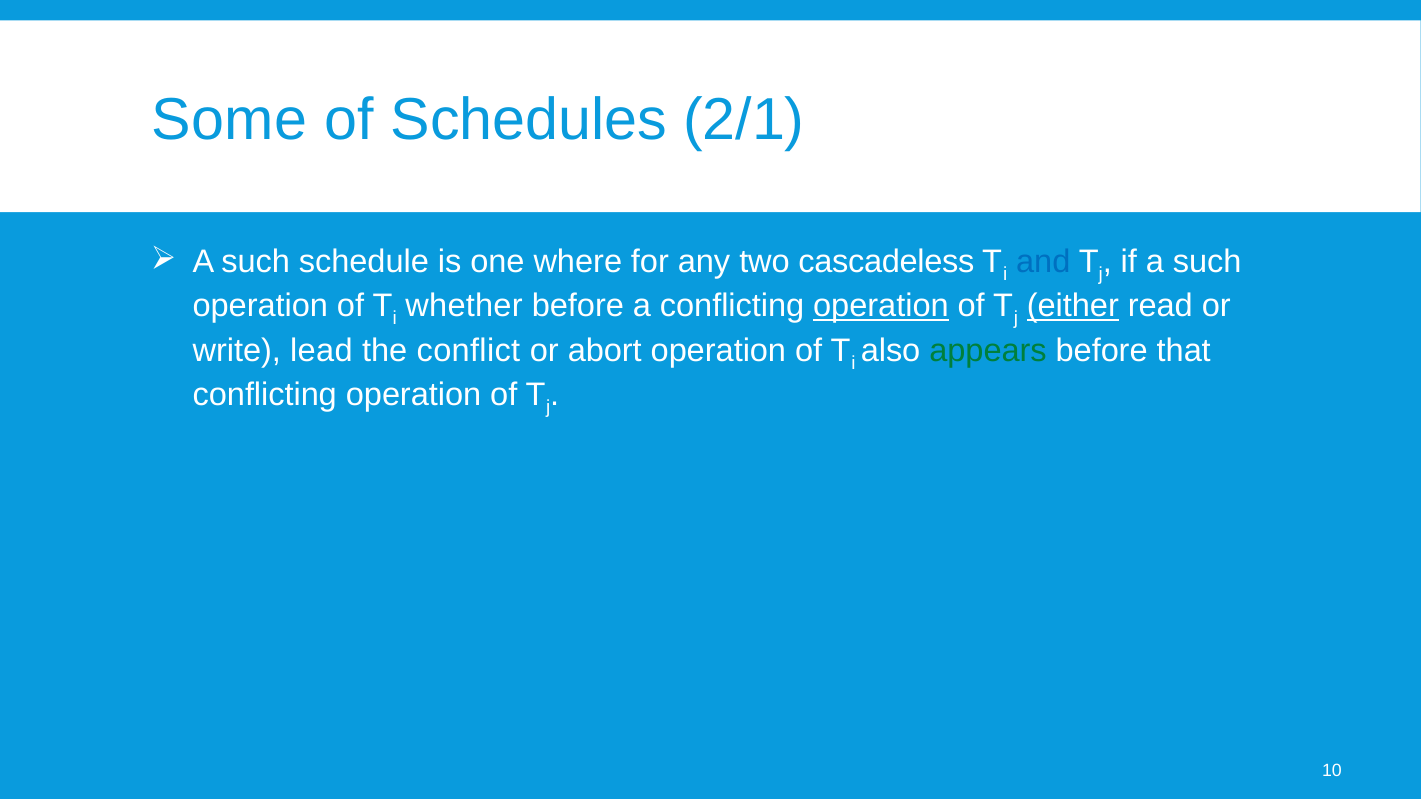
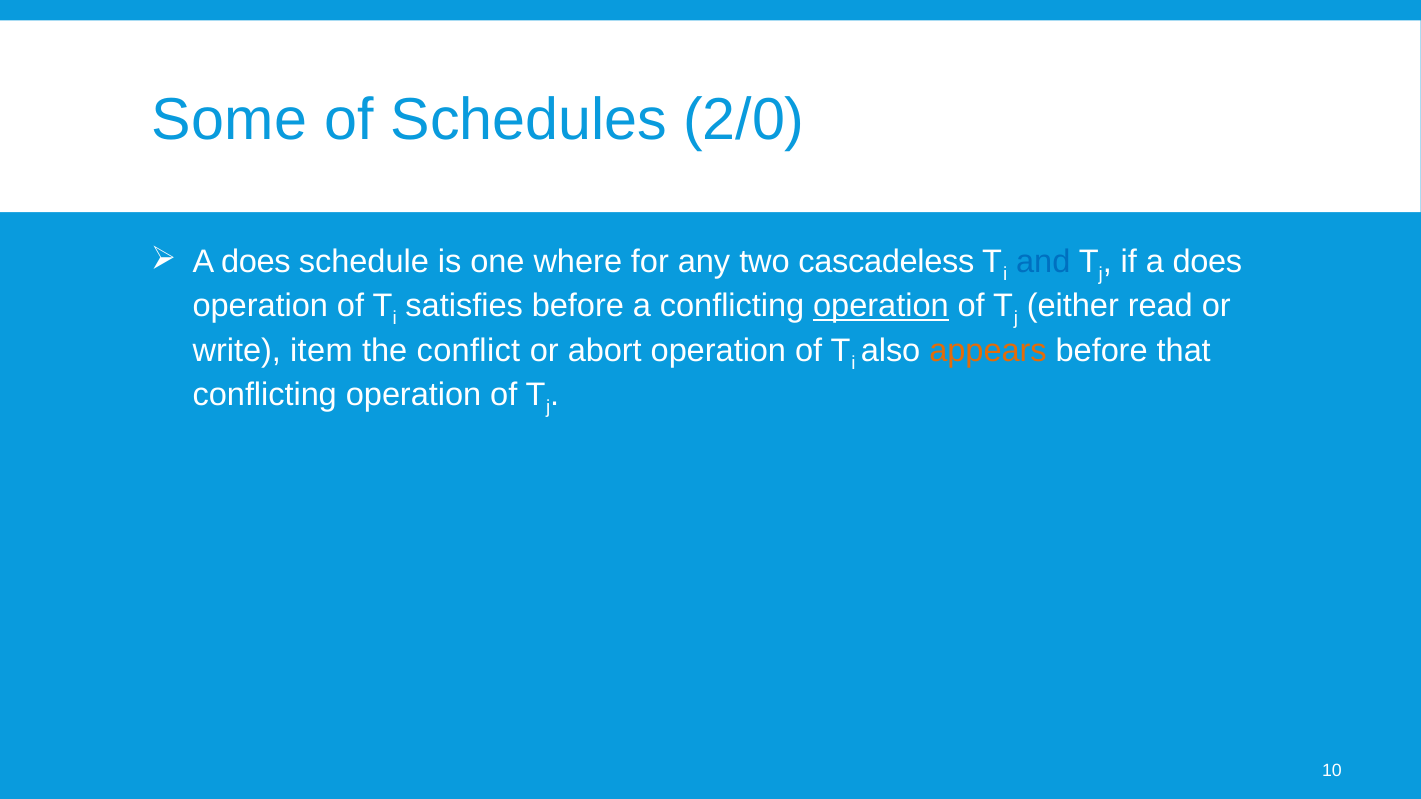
2/1: 2/1 -> 2/0 (744, 120)
such: such -> does (256, 262)
if a such: such -> does (1207, 262)
whether: whether -> satisfies (464, 306)
either underline: present -> none (1073, 306)
lead: lead -> item (321, 350)
appears colour: green -> orange (988, 350)
